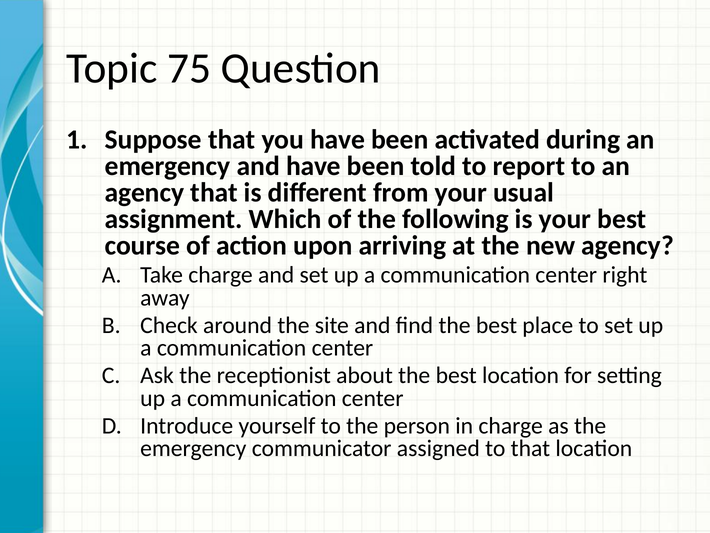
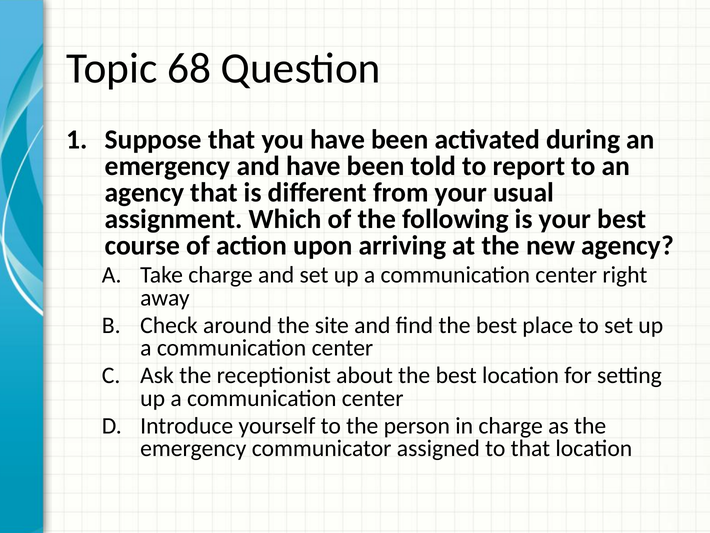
75: 75 -> 68 (189, 68)
